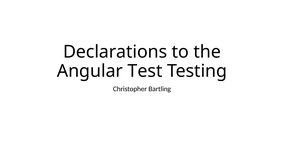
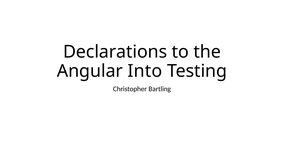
Test: Test -> Into (145, 71)
